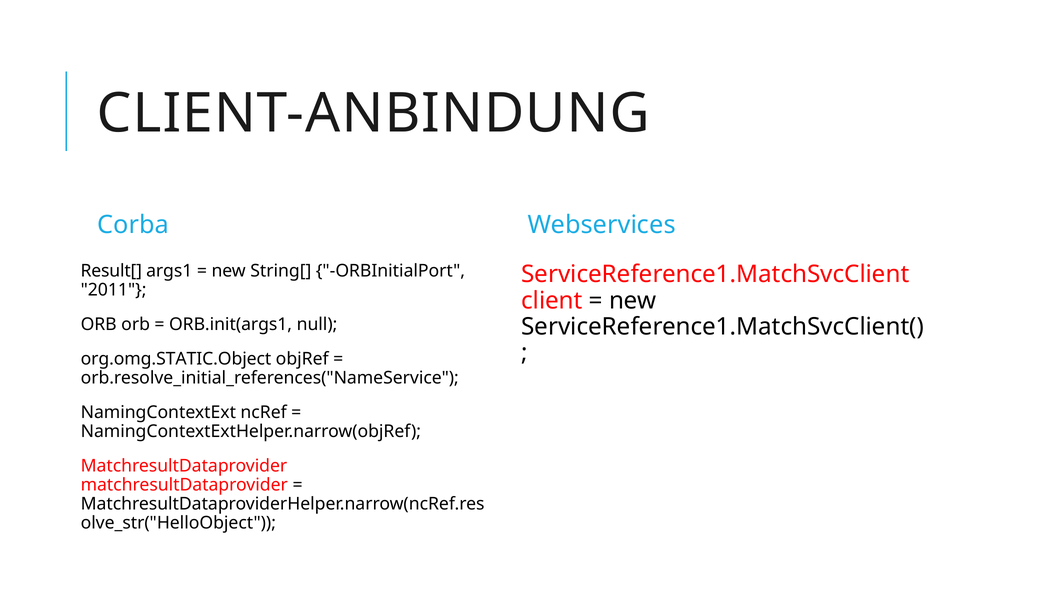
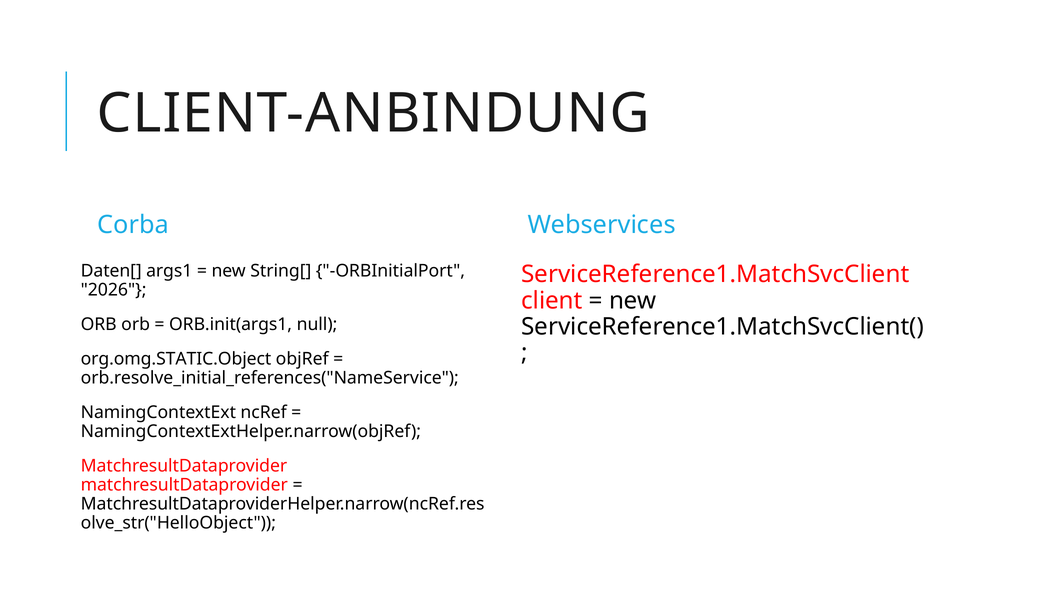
Result[: Result[ -> Daten[ (111, 271)
2011: 2011 -> 2026 (114, 290)
